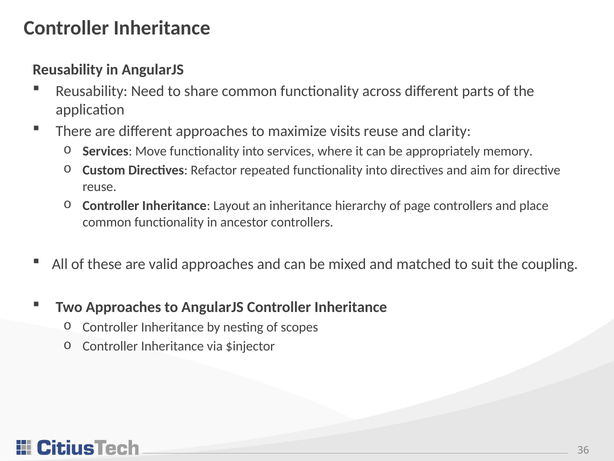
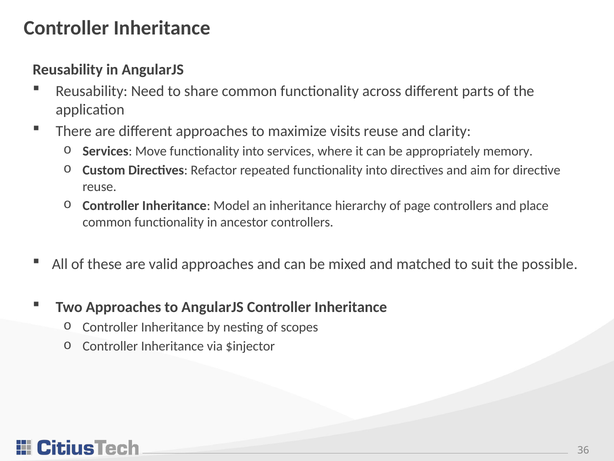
Layout: Layout -> Model (231, 205)
coupling: coupling -> possible (550, 264)
